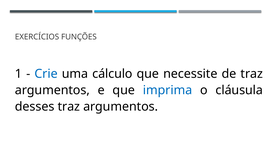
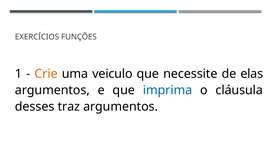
Crie colour: blue -> orange (46, 73)
cálculo: cálculo -> veiculo (112, 73)
de traz: traz -> elas (252, 73)
